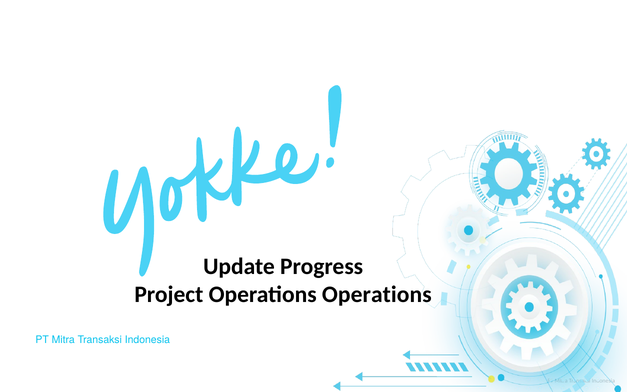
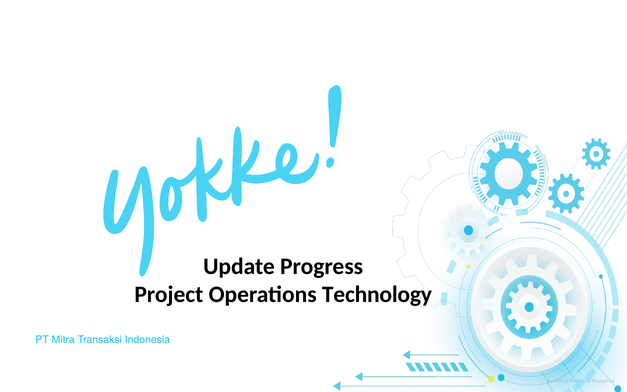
Operations Operations: Operations -> Technology (377, 294)
